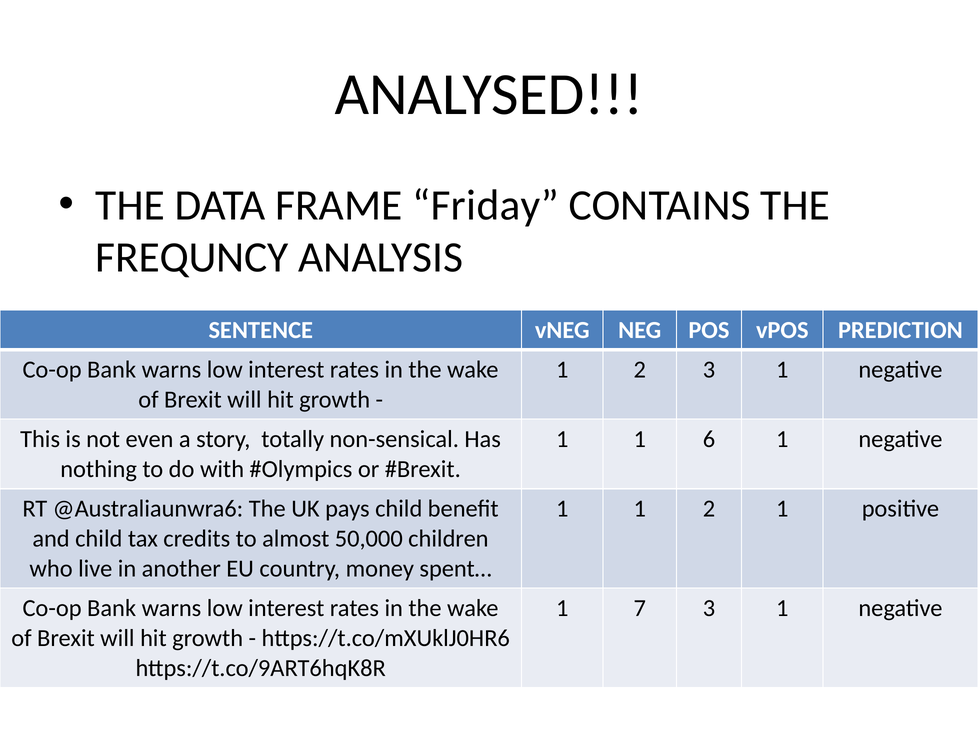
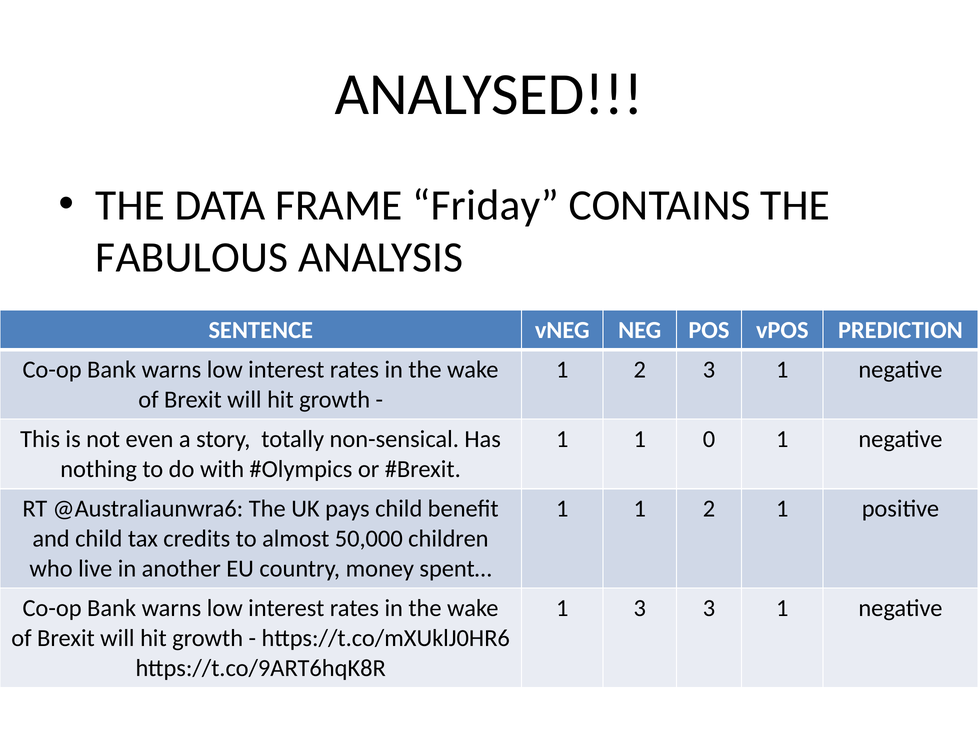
FREQUNCY: FREQUNCY -> FABULOUS (192, 257)
6: 6 -> 0 (709, 439)
1 7: 7 -> 3 (640, 608)
